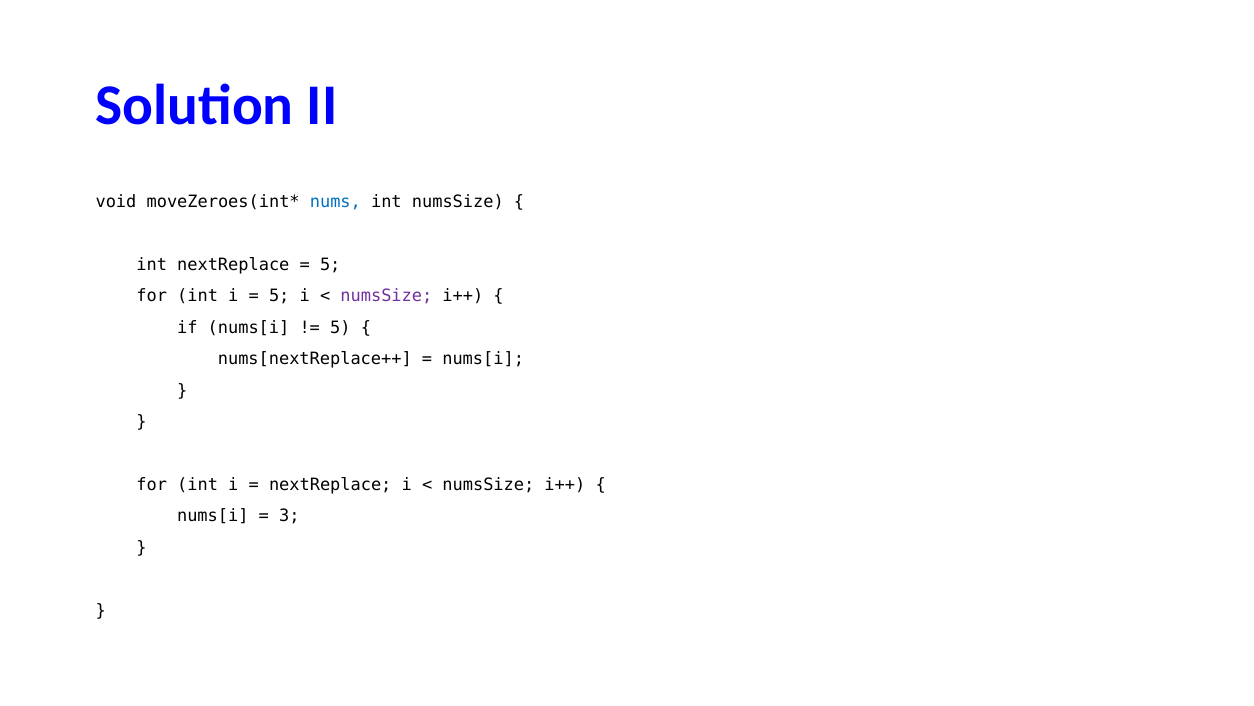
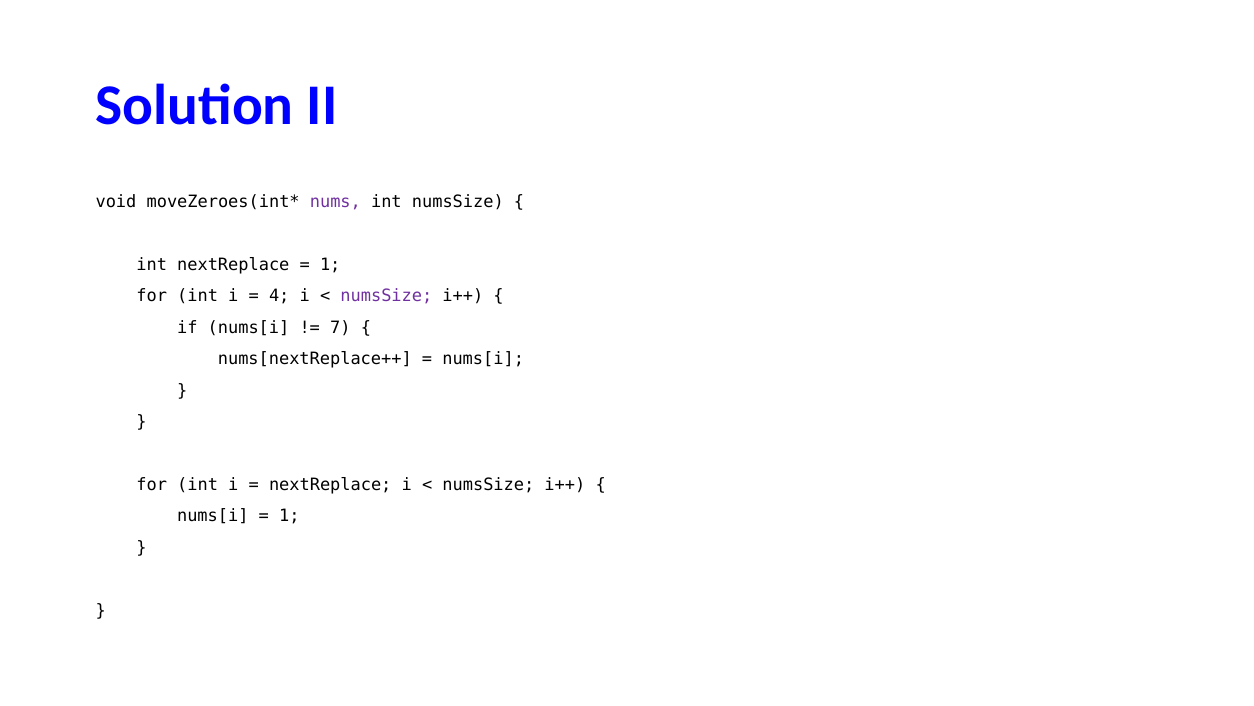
nums colour: blue -> purple (335, 202)
5: 5 -> 1 (330, 264)
5: 5 -> 4 (279, 296)
5: 5 -> 7 (340, 327)
3: 3 -> 1 (289, 516)
